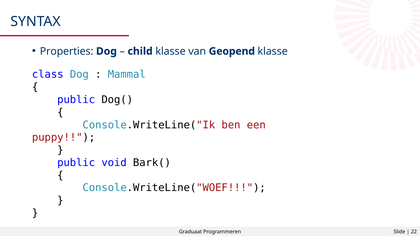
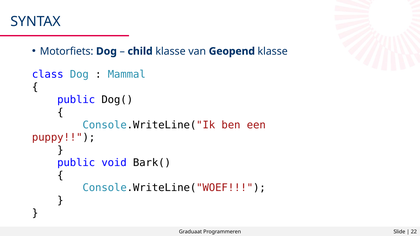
Properties: Properties -> Motorfiets (67, 51)
